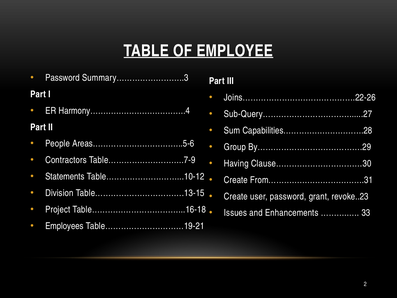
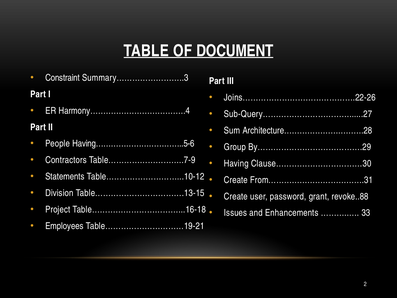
EMPLOYEE: EMPLOYEE -> DOCUMENT (235, 51)
Password: Password -> Constraint (63, 78)
Capabilities………………………….28: Capabilities………………………….28 -> Architecture………………………….28 (307, 130)
Areas……………………………..5-6: Areas……………………………..5-6 -> Having……………………………..5-6 (133, 144)
revoke..23: revoke..23 -> revoke..88 (350, 196)
